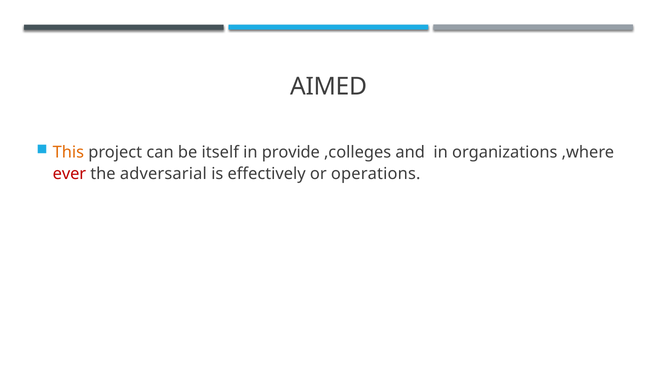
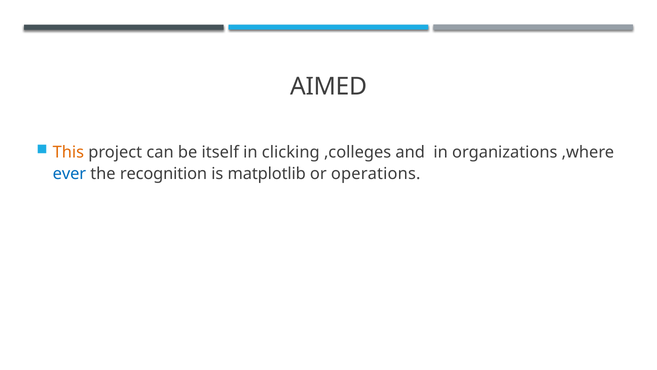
provide: provide -> clicking (291, 152)
ever colour: red -> blue (69, 174)
adversarial: adversarial -> recognition (164, 174)
effectively: effectively -> matplotlib (267, 174)
